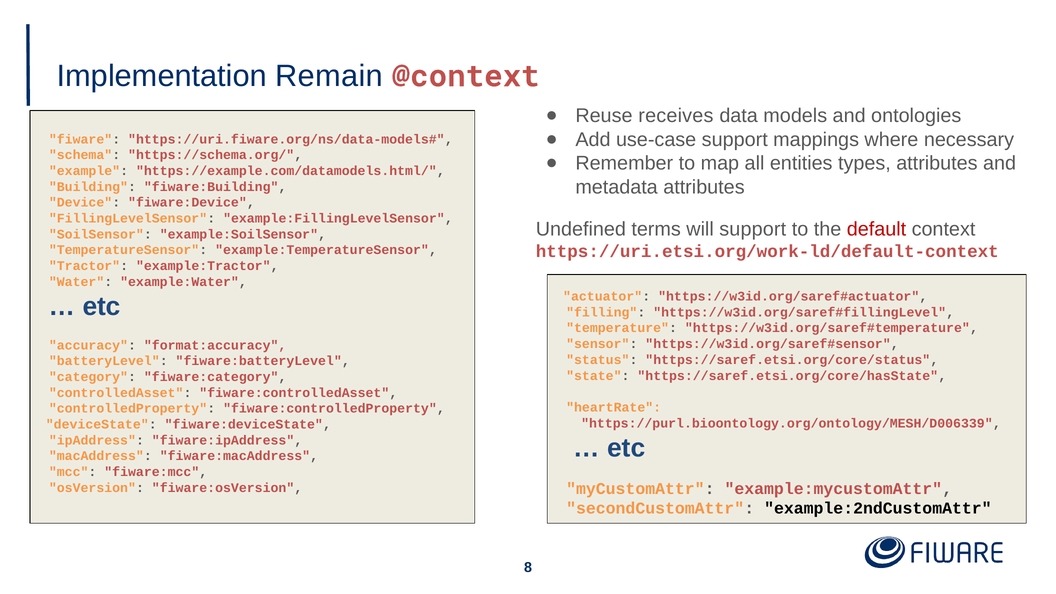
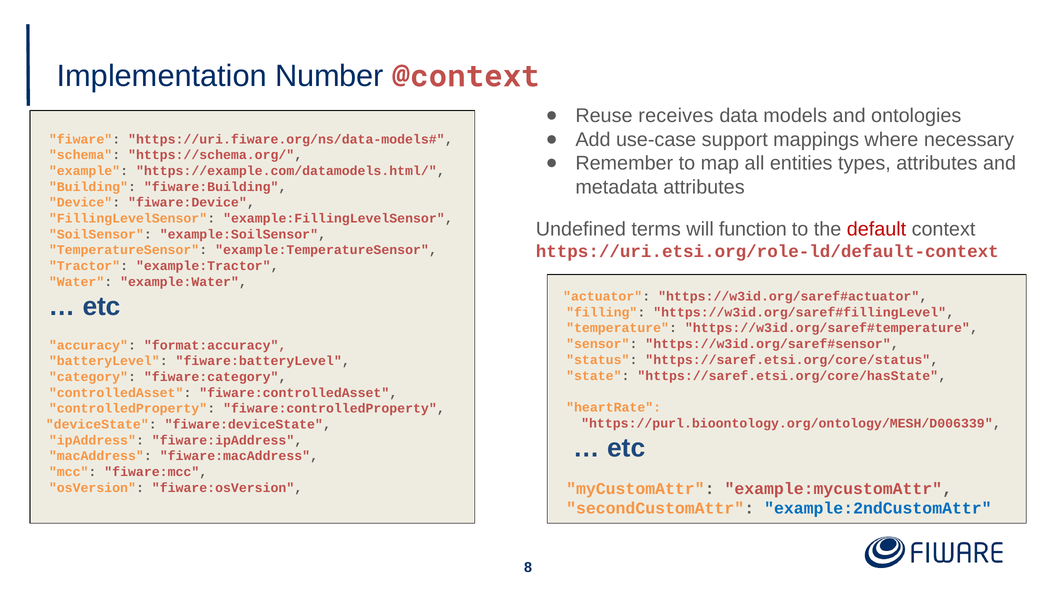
Remain: Remain -> Number (329, 76)
will support: support -> function (753, 229)
https://uri.etsi.org/work-ld/default-context: https://uri.etsi.org/work-ld/default-context -> https://uri.etsi.org/role-ld/default-context (767, 252)
example:2ndCustomAttr colour: black -> blue (878, 509)
